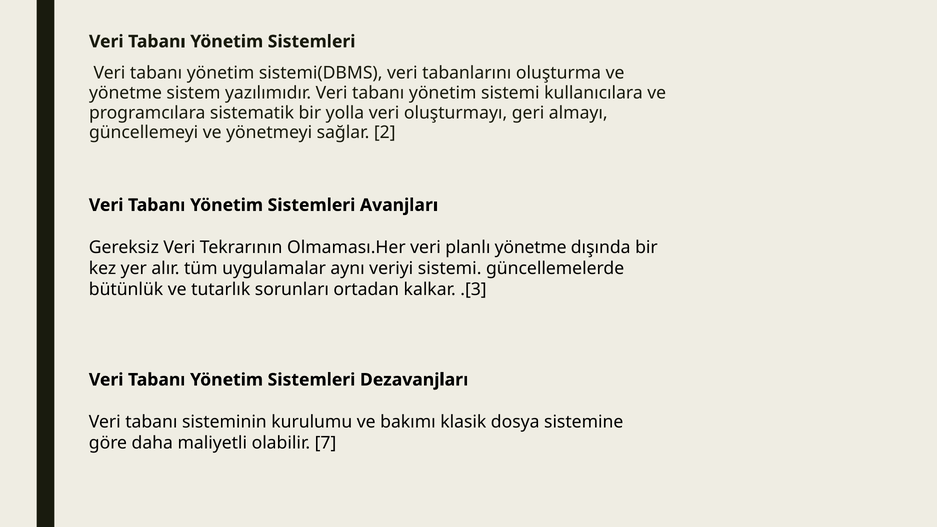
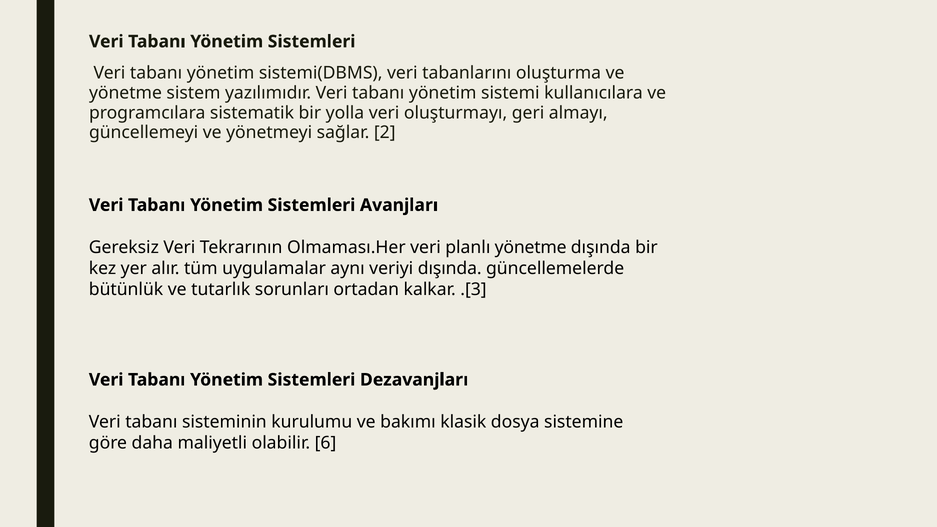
veriyi sistemi: sistemi -> dışında (450, 268)
7: 7 -> 6 (326, 443)
